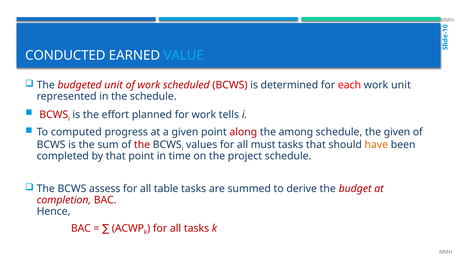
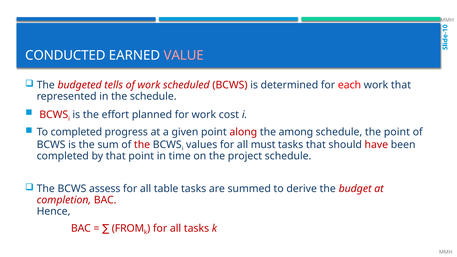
VALUE colour: light blue -> pink (184, 56)
budgeted unit: unit -> tells (114, 85)
work unit: unit -> that (401, 85)
tells: tells -> cost (229, 115)
To computed: computed -> completed (76, 132)
the given: given -> point (397, 132)
have colour: orange -> red (376, 145)
ACWP: ACWP -> FROM (128, 228)
